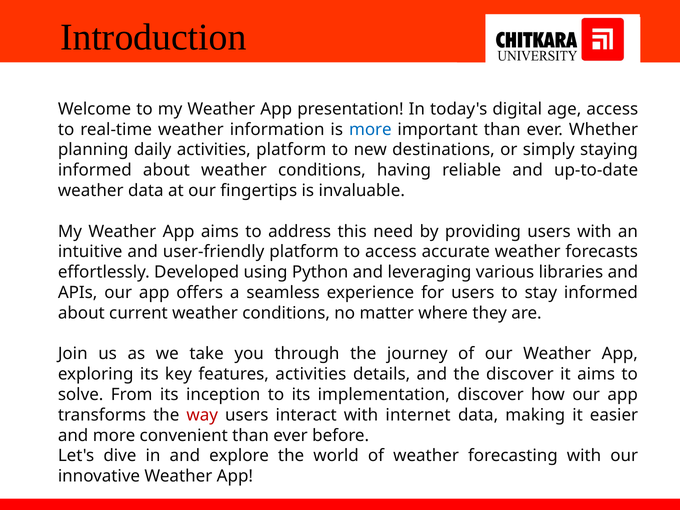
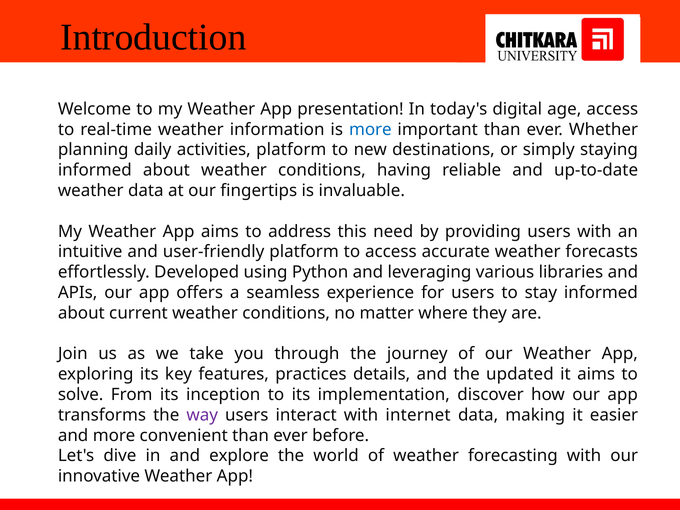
features activities: activities -> practices (311, 374)
the discover: discover -> updated (520, 374)
way colour: red -> purple (202, 415)
